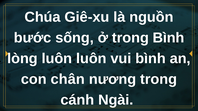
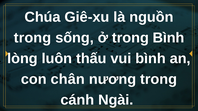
bước: bước -> trong (32, 38)
luôn luôn: luôn -> thấu (91, 59)
